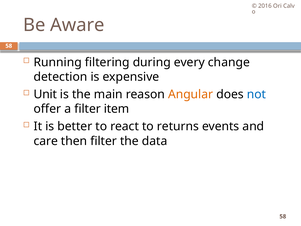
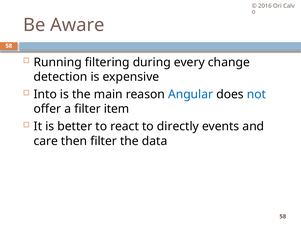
Unit: Unit -> Into (45, 94)
Angular colour: orange -> blue (191, 94)
returns: returns -> directly (178, 126)
